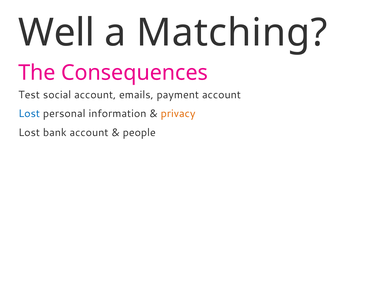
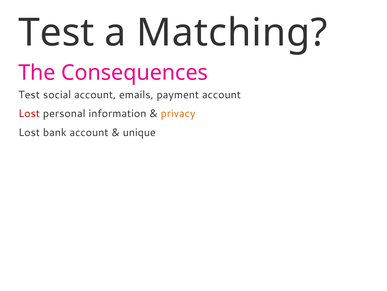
Well: Well -> Test (56, 33)
Lost colour: blue -> red (29, 113)
people: people -> unique (139, 132)
